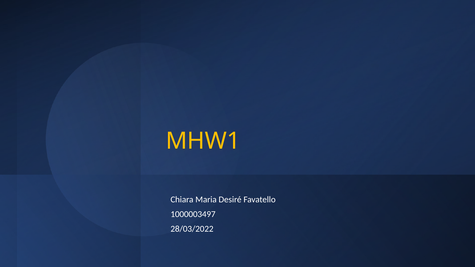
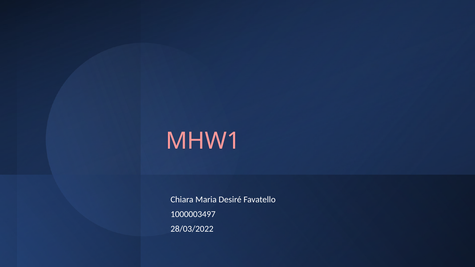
MHW1 colour: yellow -> pink (203, 141)
